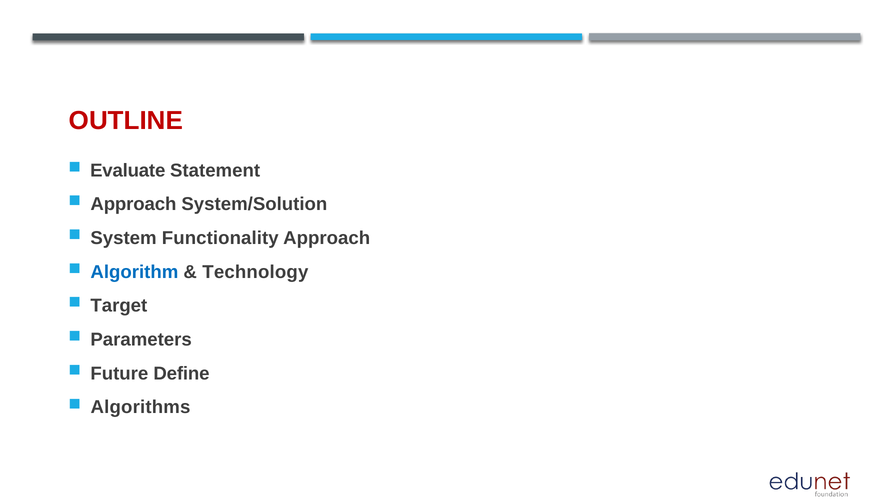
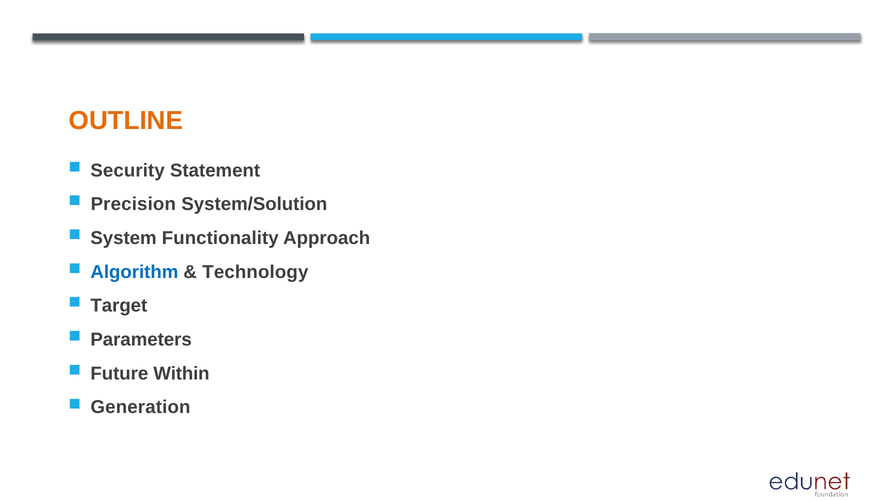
OUTLINE colour: red -> orange (126, 121)
Evaluate: Evaluate -> Security (128, 170)
Approach: Approach -> Precision (133, 204)
Define: Define -> Within (181, 374)
Algorithms: Algorithms -> Generation (141, 407)
